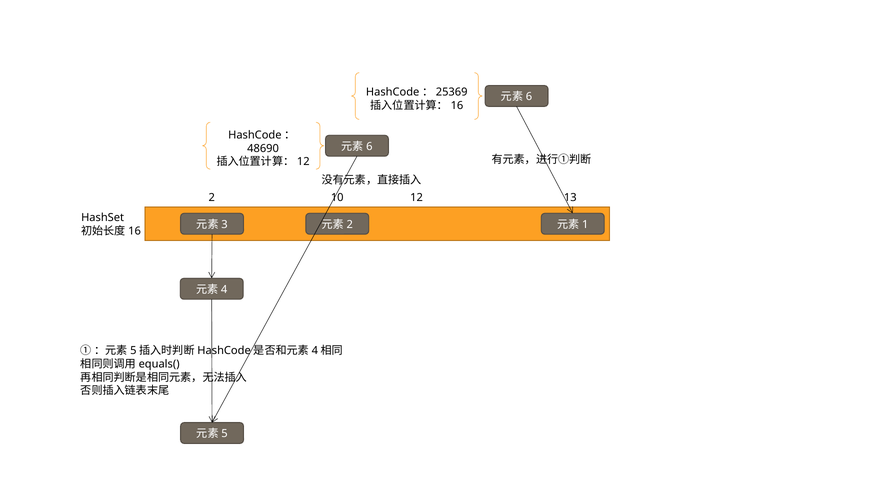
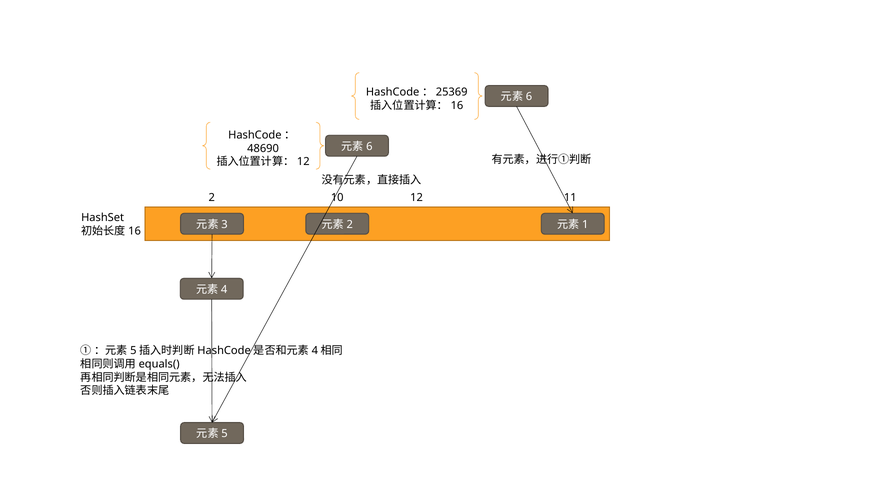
13: 13 -> 11 (570, 198)
